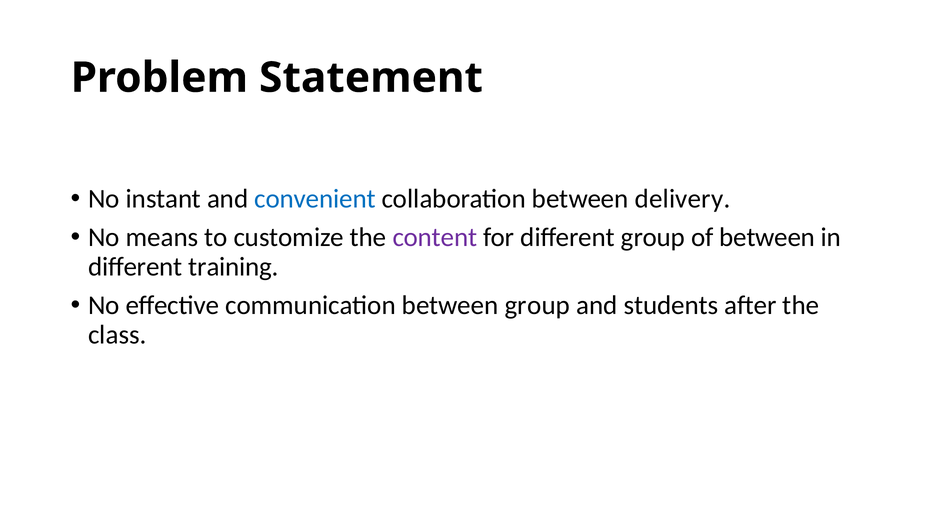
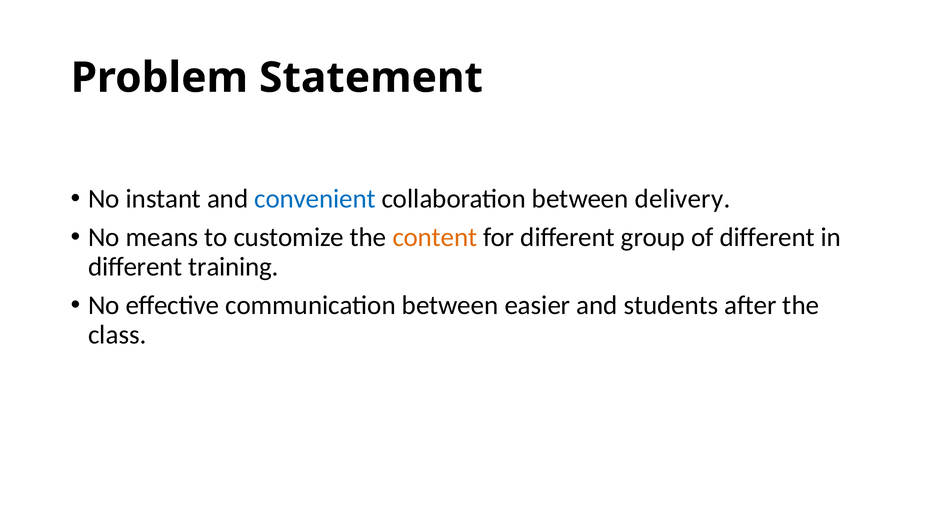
content colour: purple -> orange (435, 238)
of between: between -> different (767, 238)
between group: group -> easier (537, 306)
